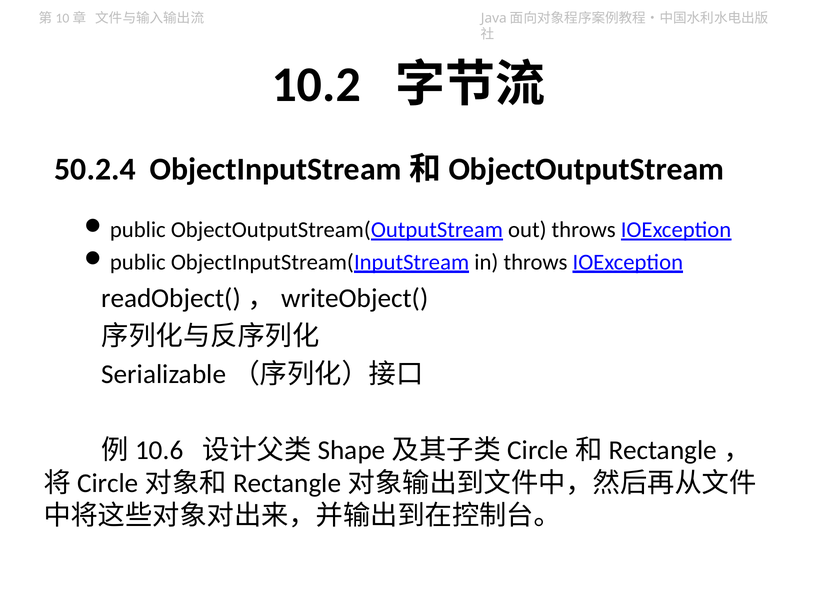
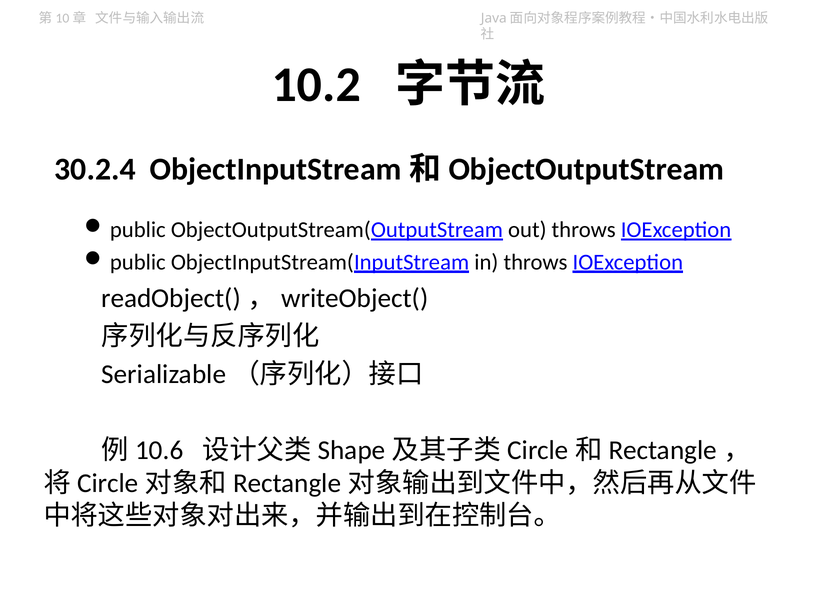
50.2.4: 50.2.4 -> 30.2.4 (95, 170)
